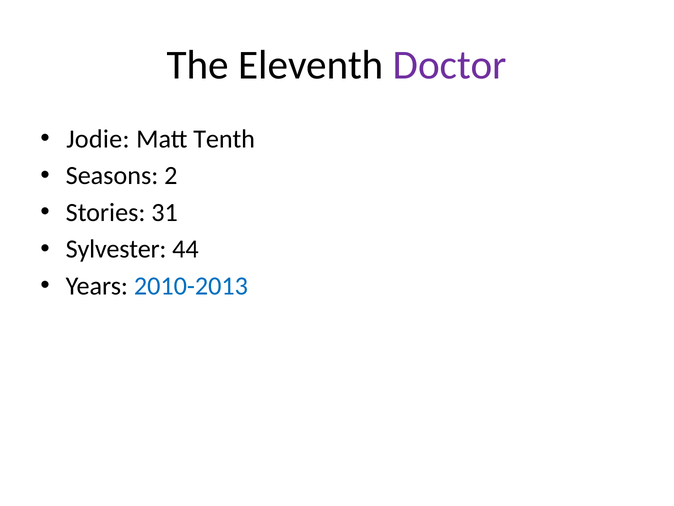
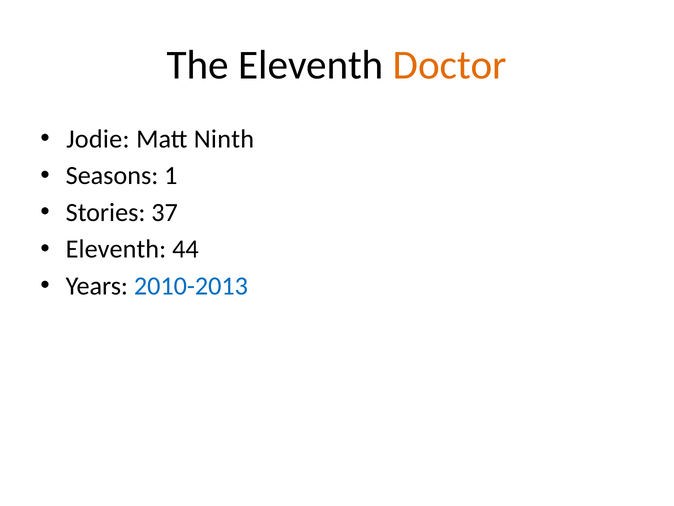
Doctor colour: purple -> orange (450, 65)
Tenth: Tenth -> Ninth (224, 139)
2: 2 -> 1 (171, 176)
31: 31 -> 37 (165, 212)
Sylvester: Sylvester -> Eleventh (116, 249)
